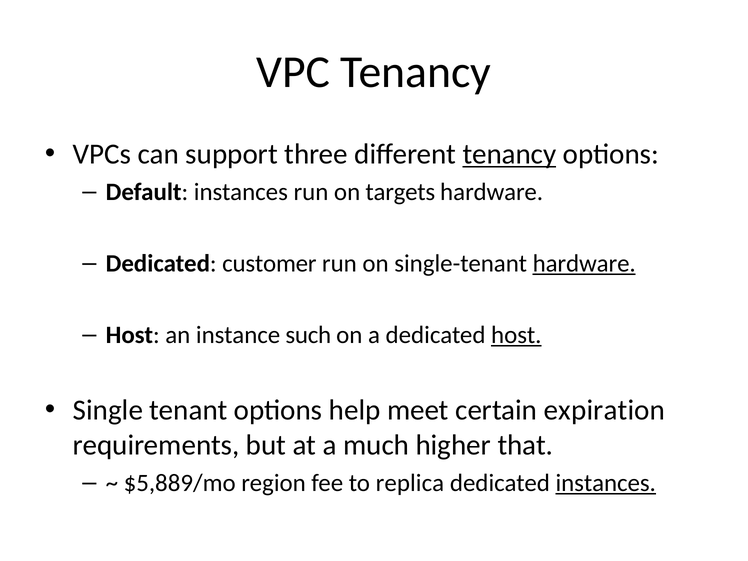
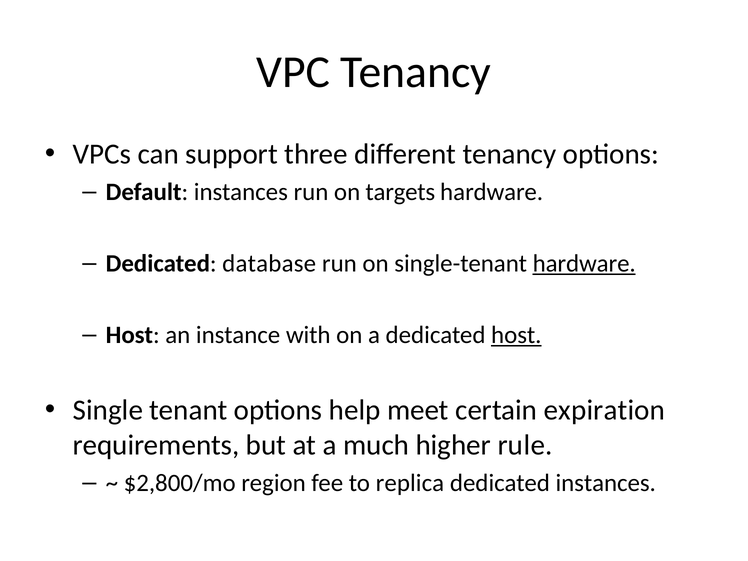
tenancy underline: present -> none (509, 154)
customer: customer -> database (269, 264)
such: such -> with (308, 335)
that: that -> rule (525, 445)
$5,889/mo: $5,889/mo -> $2,800/mo (180, 483)
instances underline: present -> none (606, 483)
